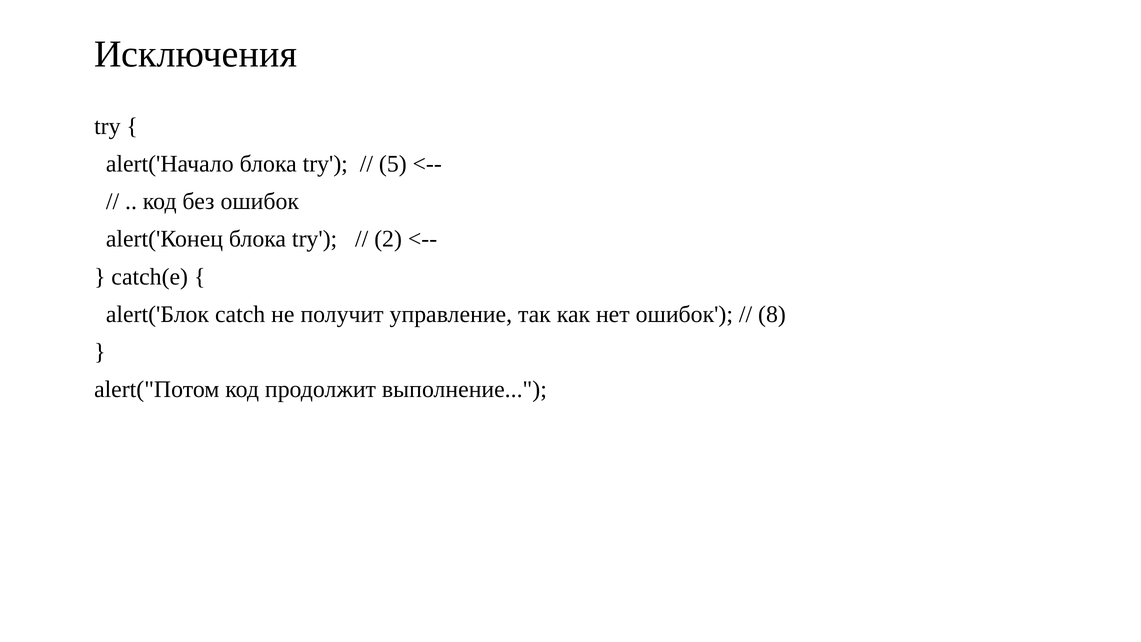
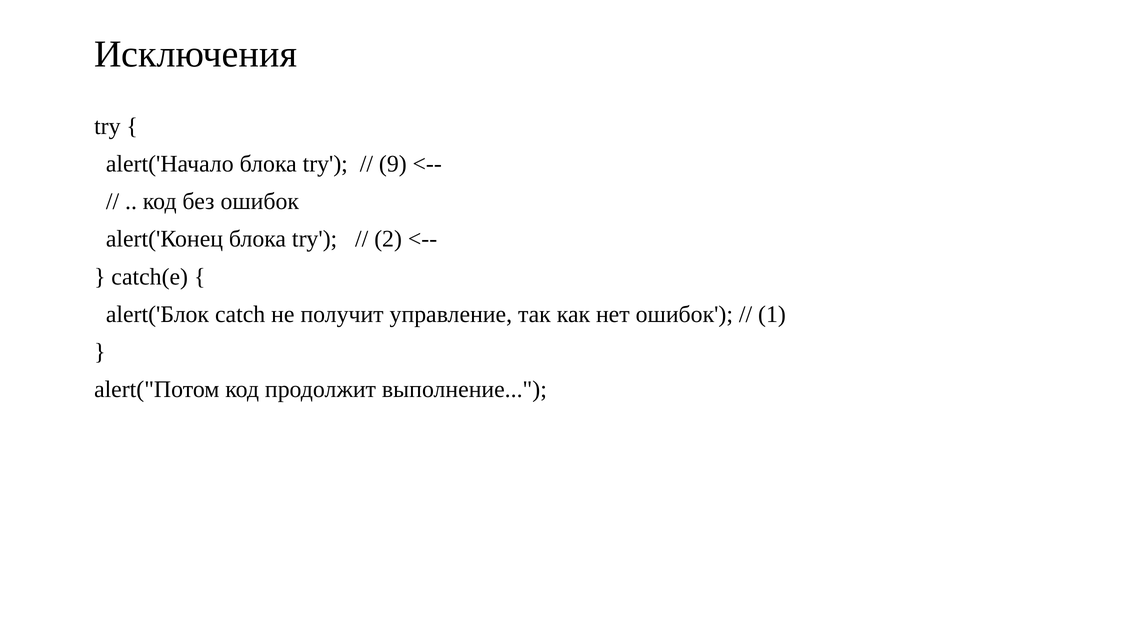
5: 5 -> 9 (393, 164)
8: 8 -> 1 (772, 314)
